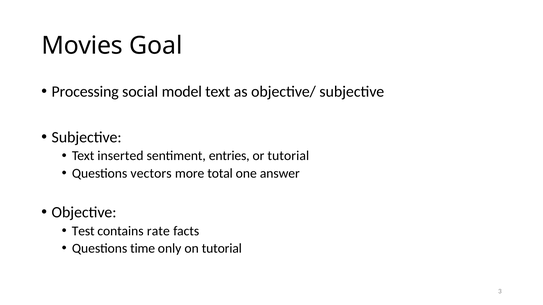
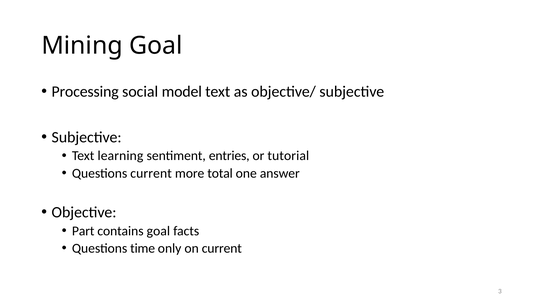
Movies: Movies -> Mining (82, 46)
inserted: inserted -> learning (120, 156)
Questions vectors: vectors -> current (151, 174)
Test: Test -> Part (83, 231)
contains rate: rate -> goal (158, 231)
on tutorial: tutorial -> current (222, 249)
